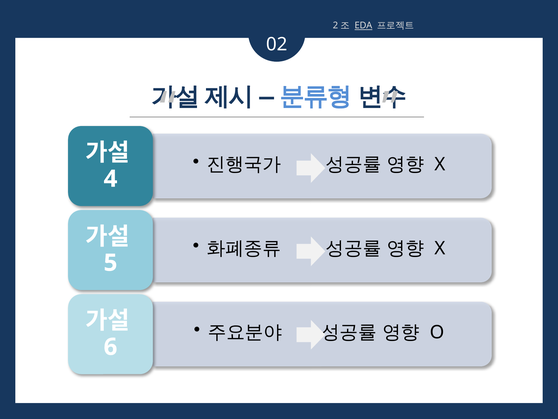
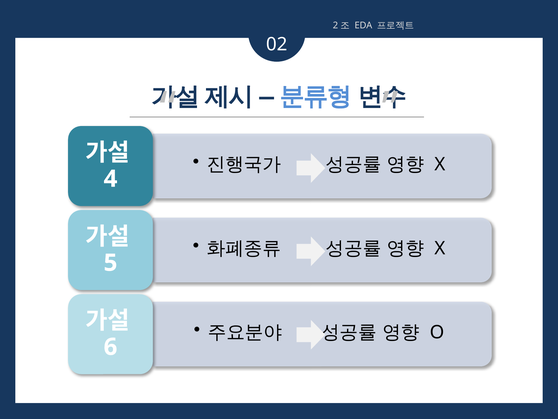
EDA underline: present -> none (363, 26)
